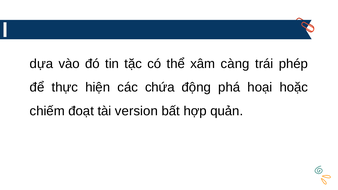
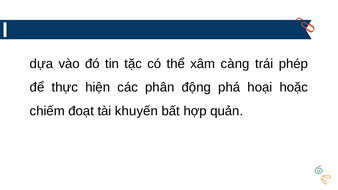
chứa: chứa -> phân (160, 87)
version: version -> khuyến (136, 111)
